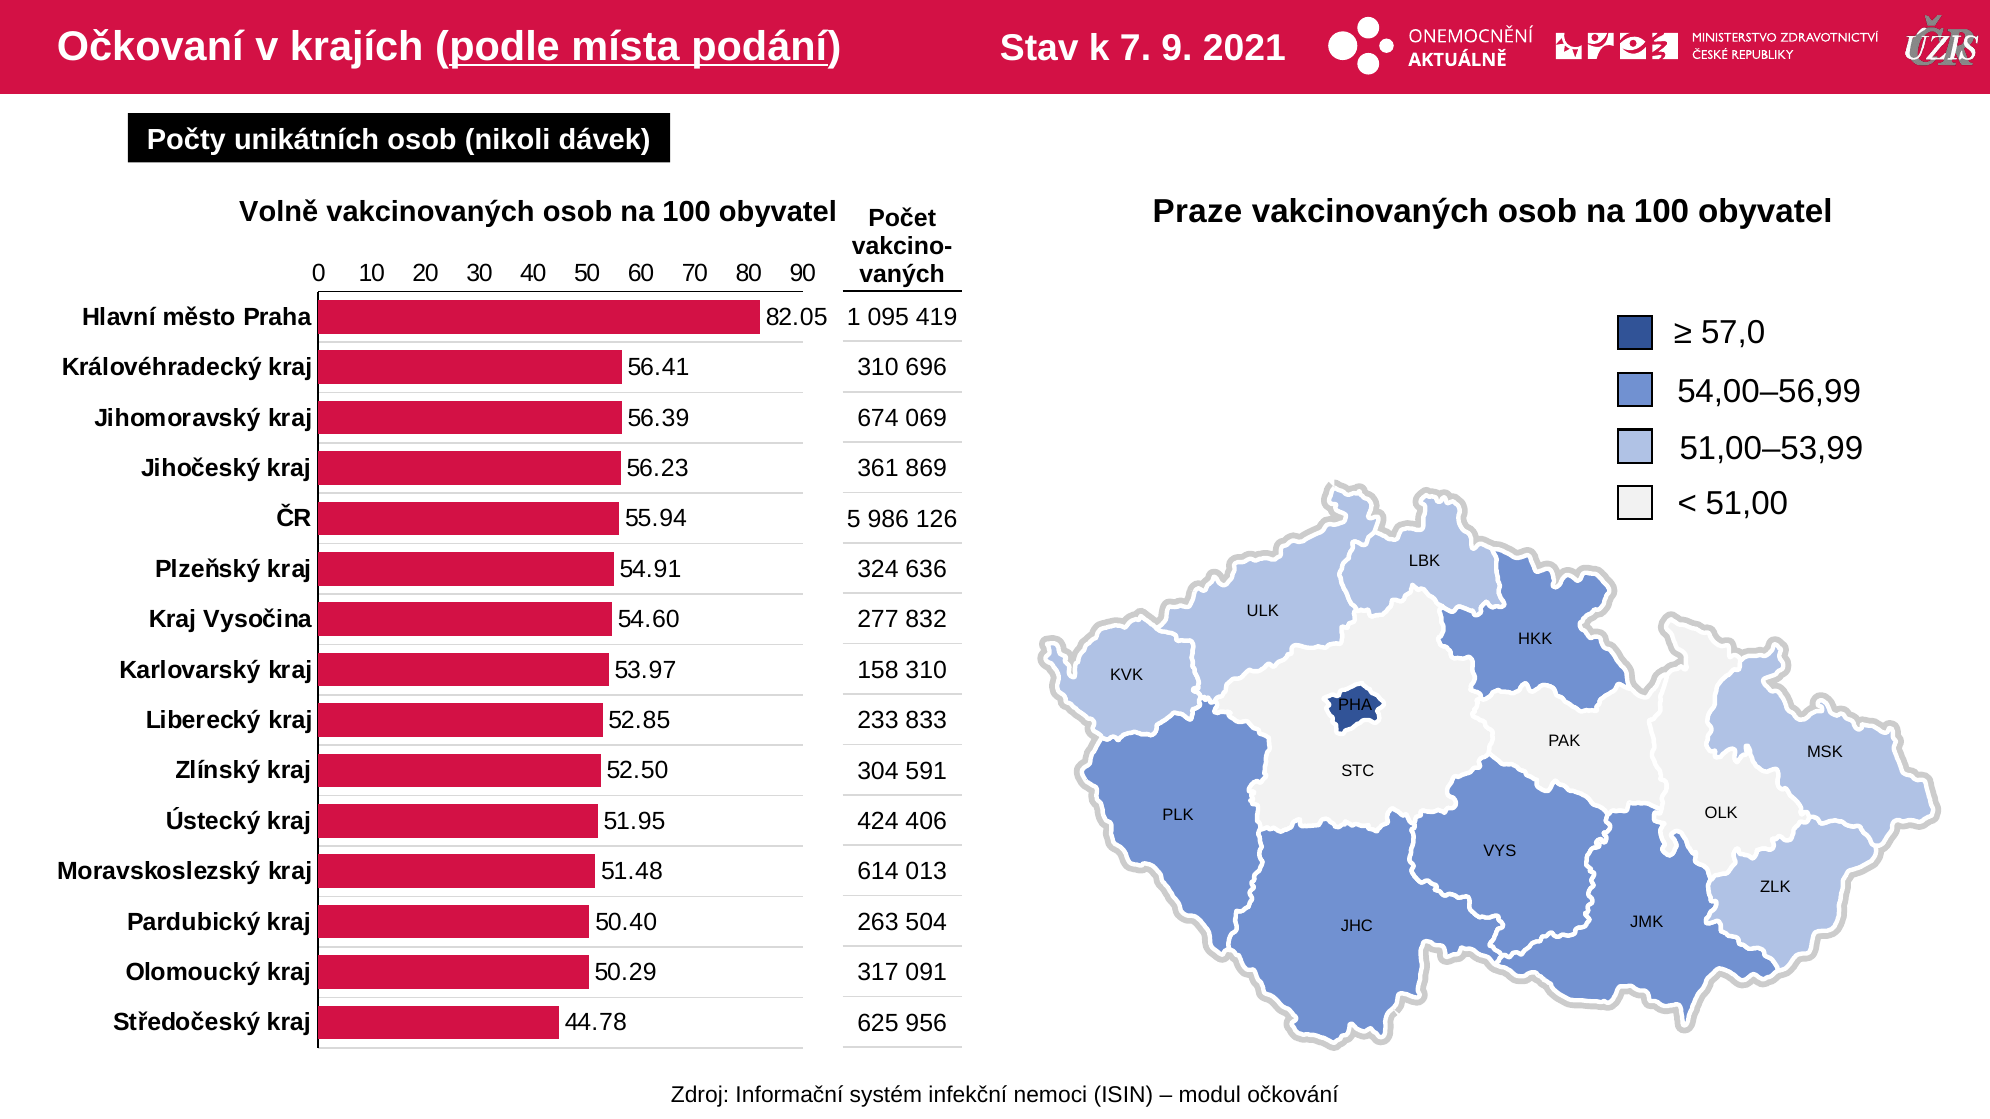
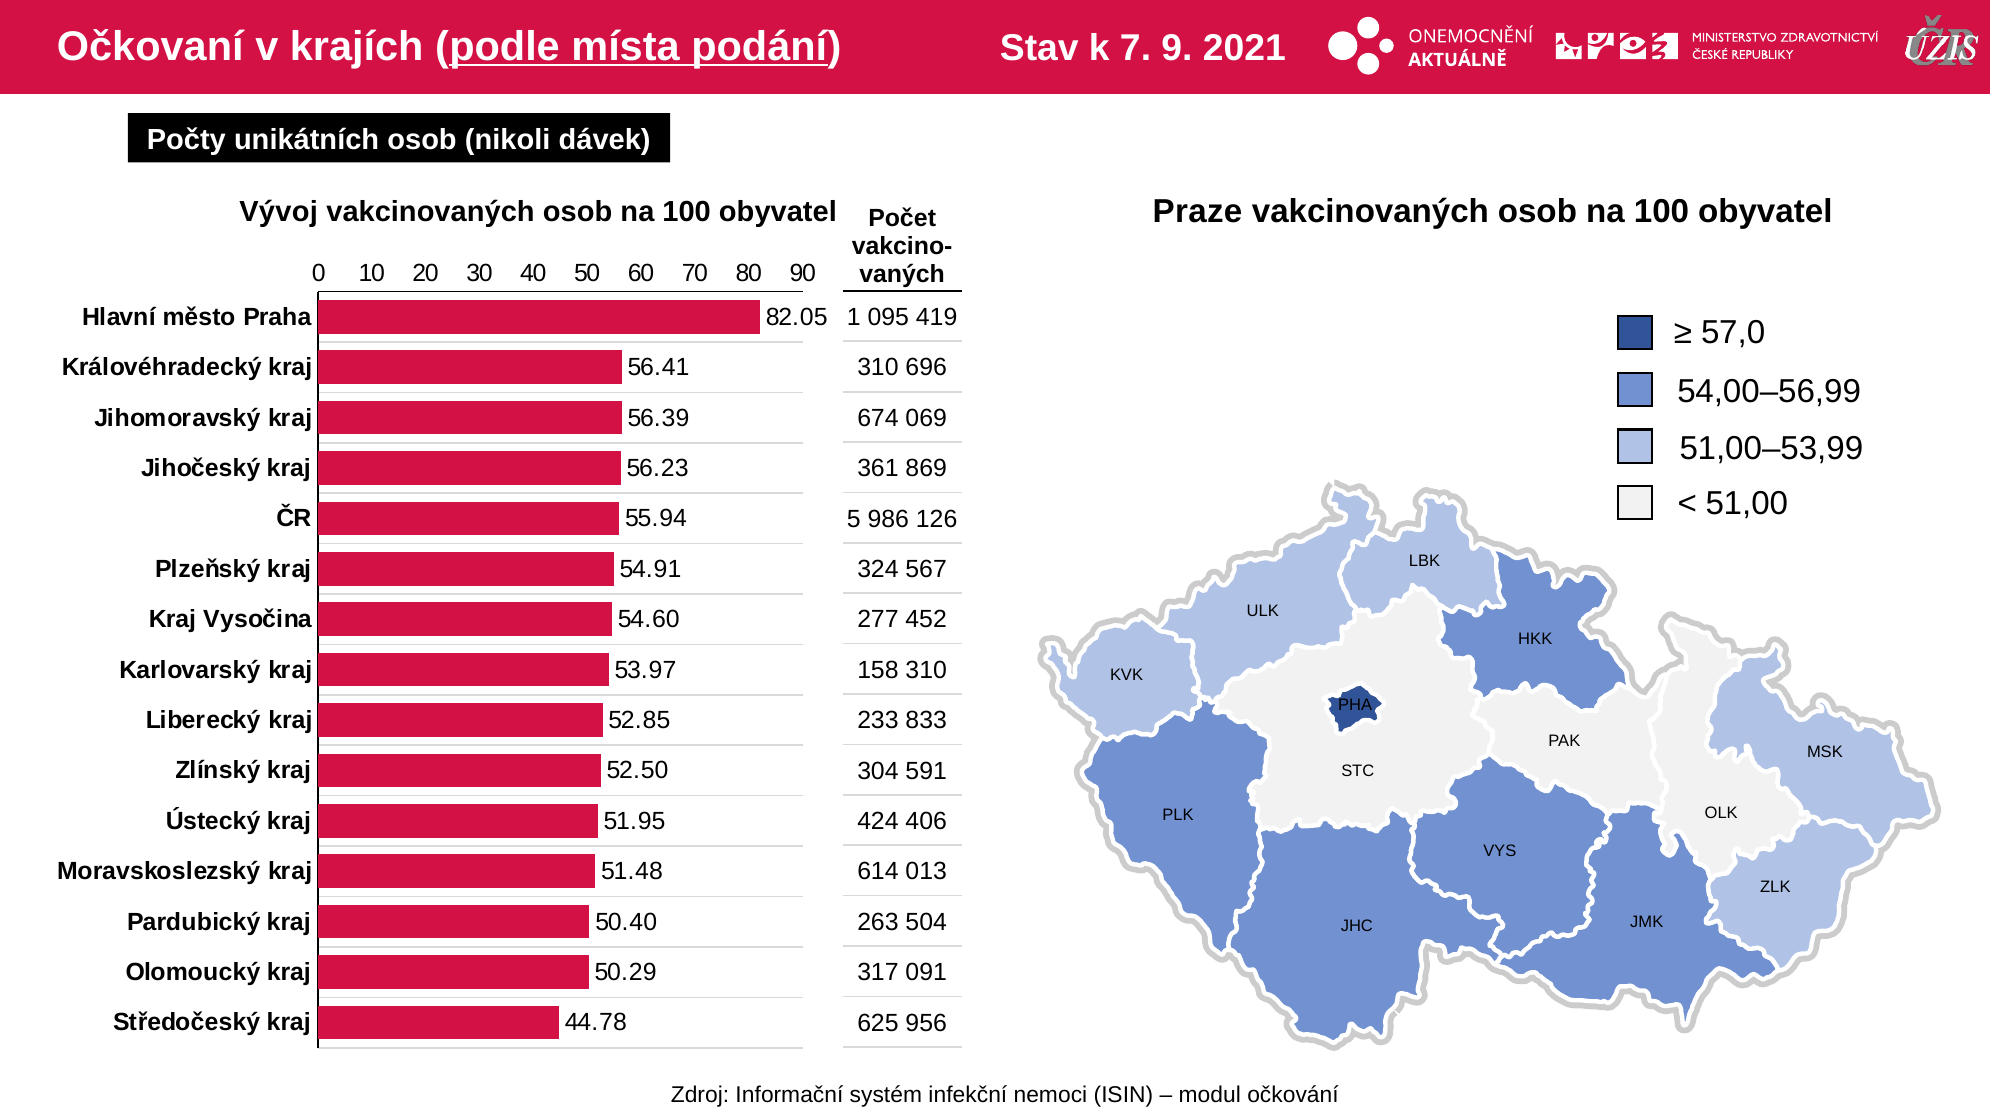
Volně: Volně -> Vývoj (279, 212)
636: 636 -> 567 (926, 569)
832: 832 -> 452 (926, 620)
